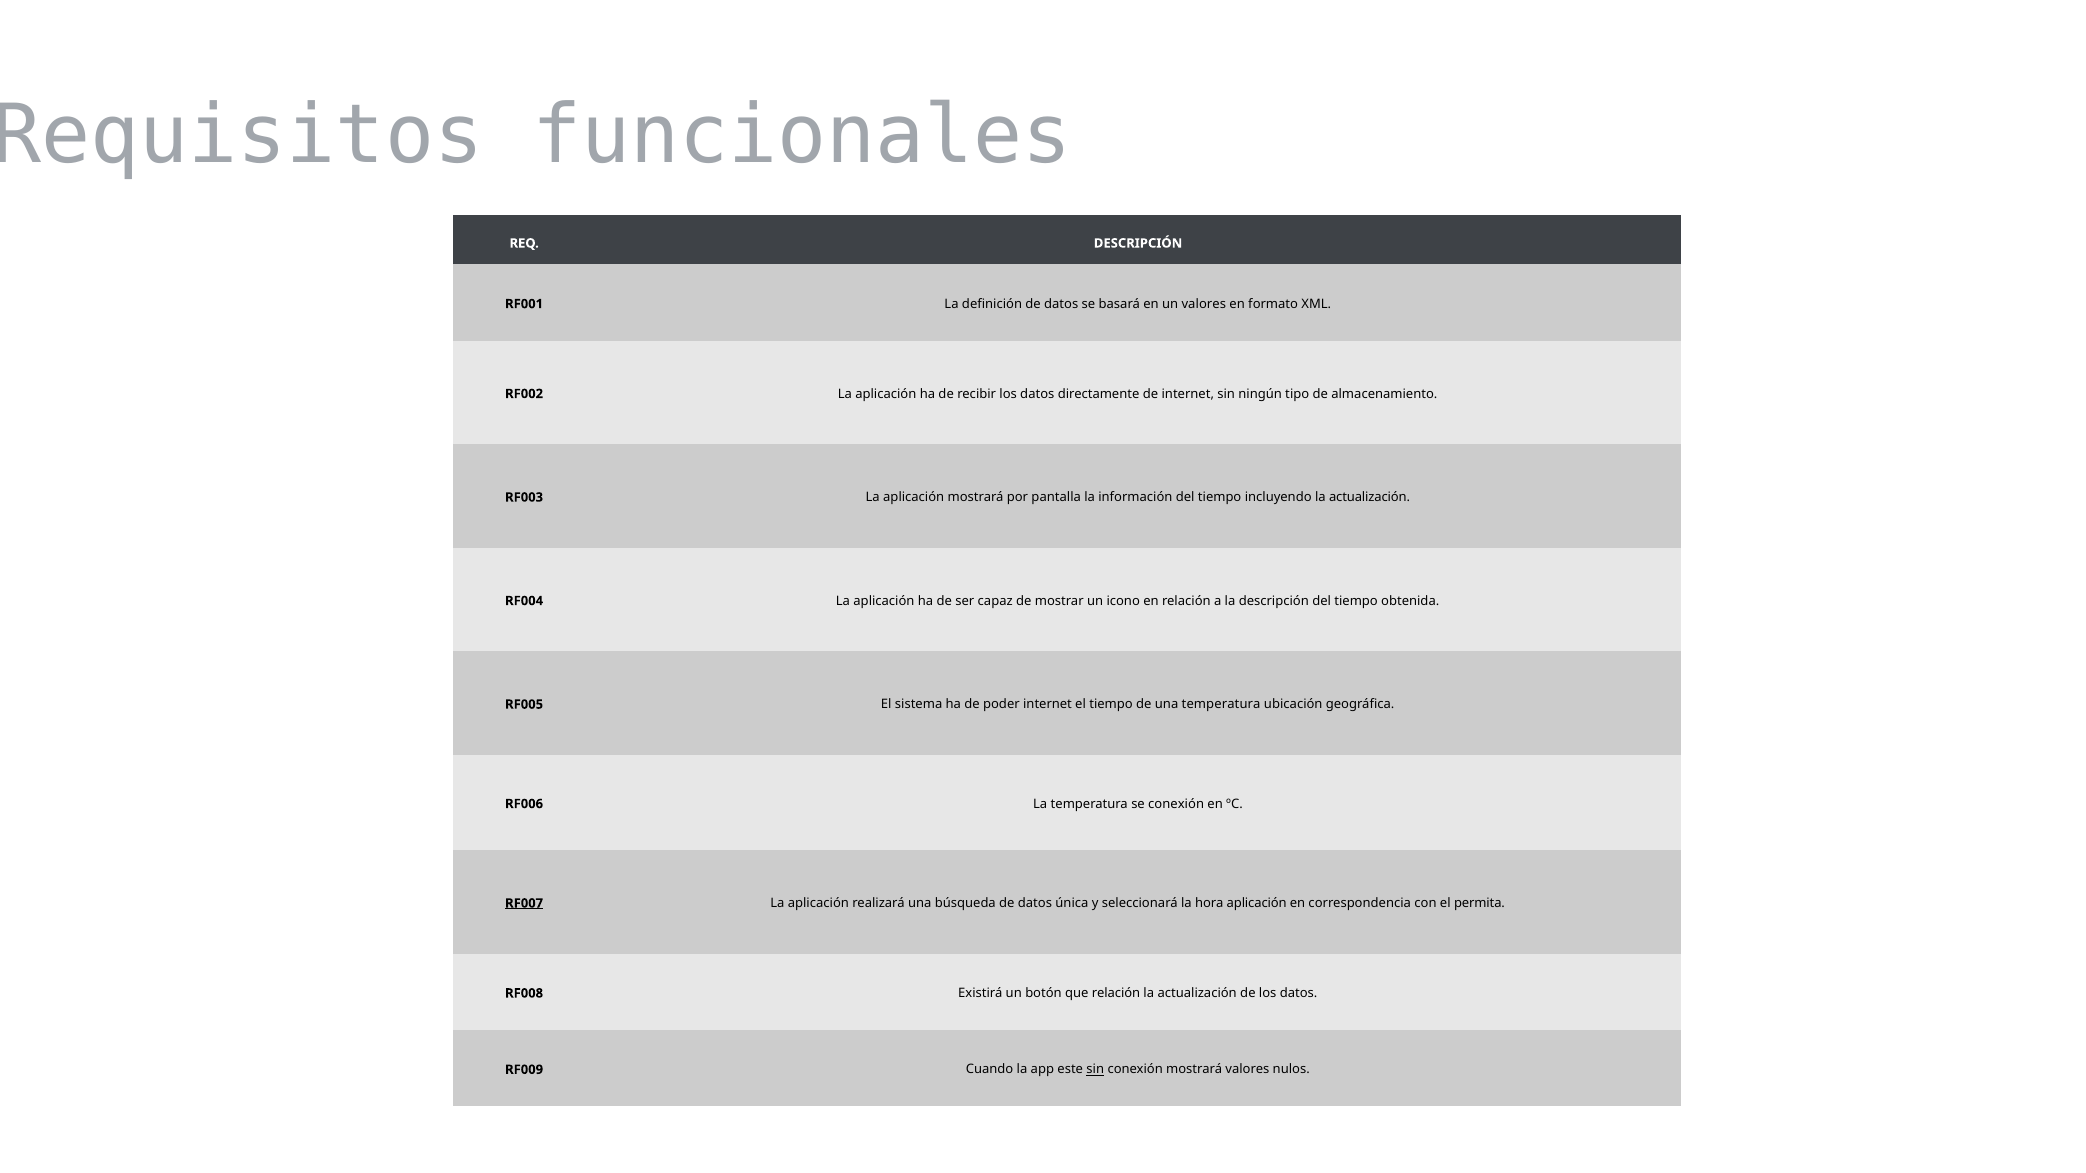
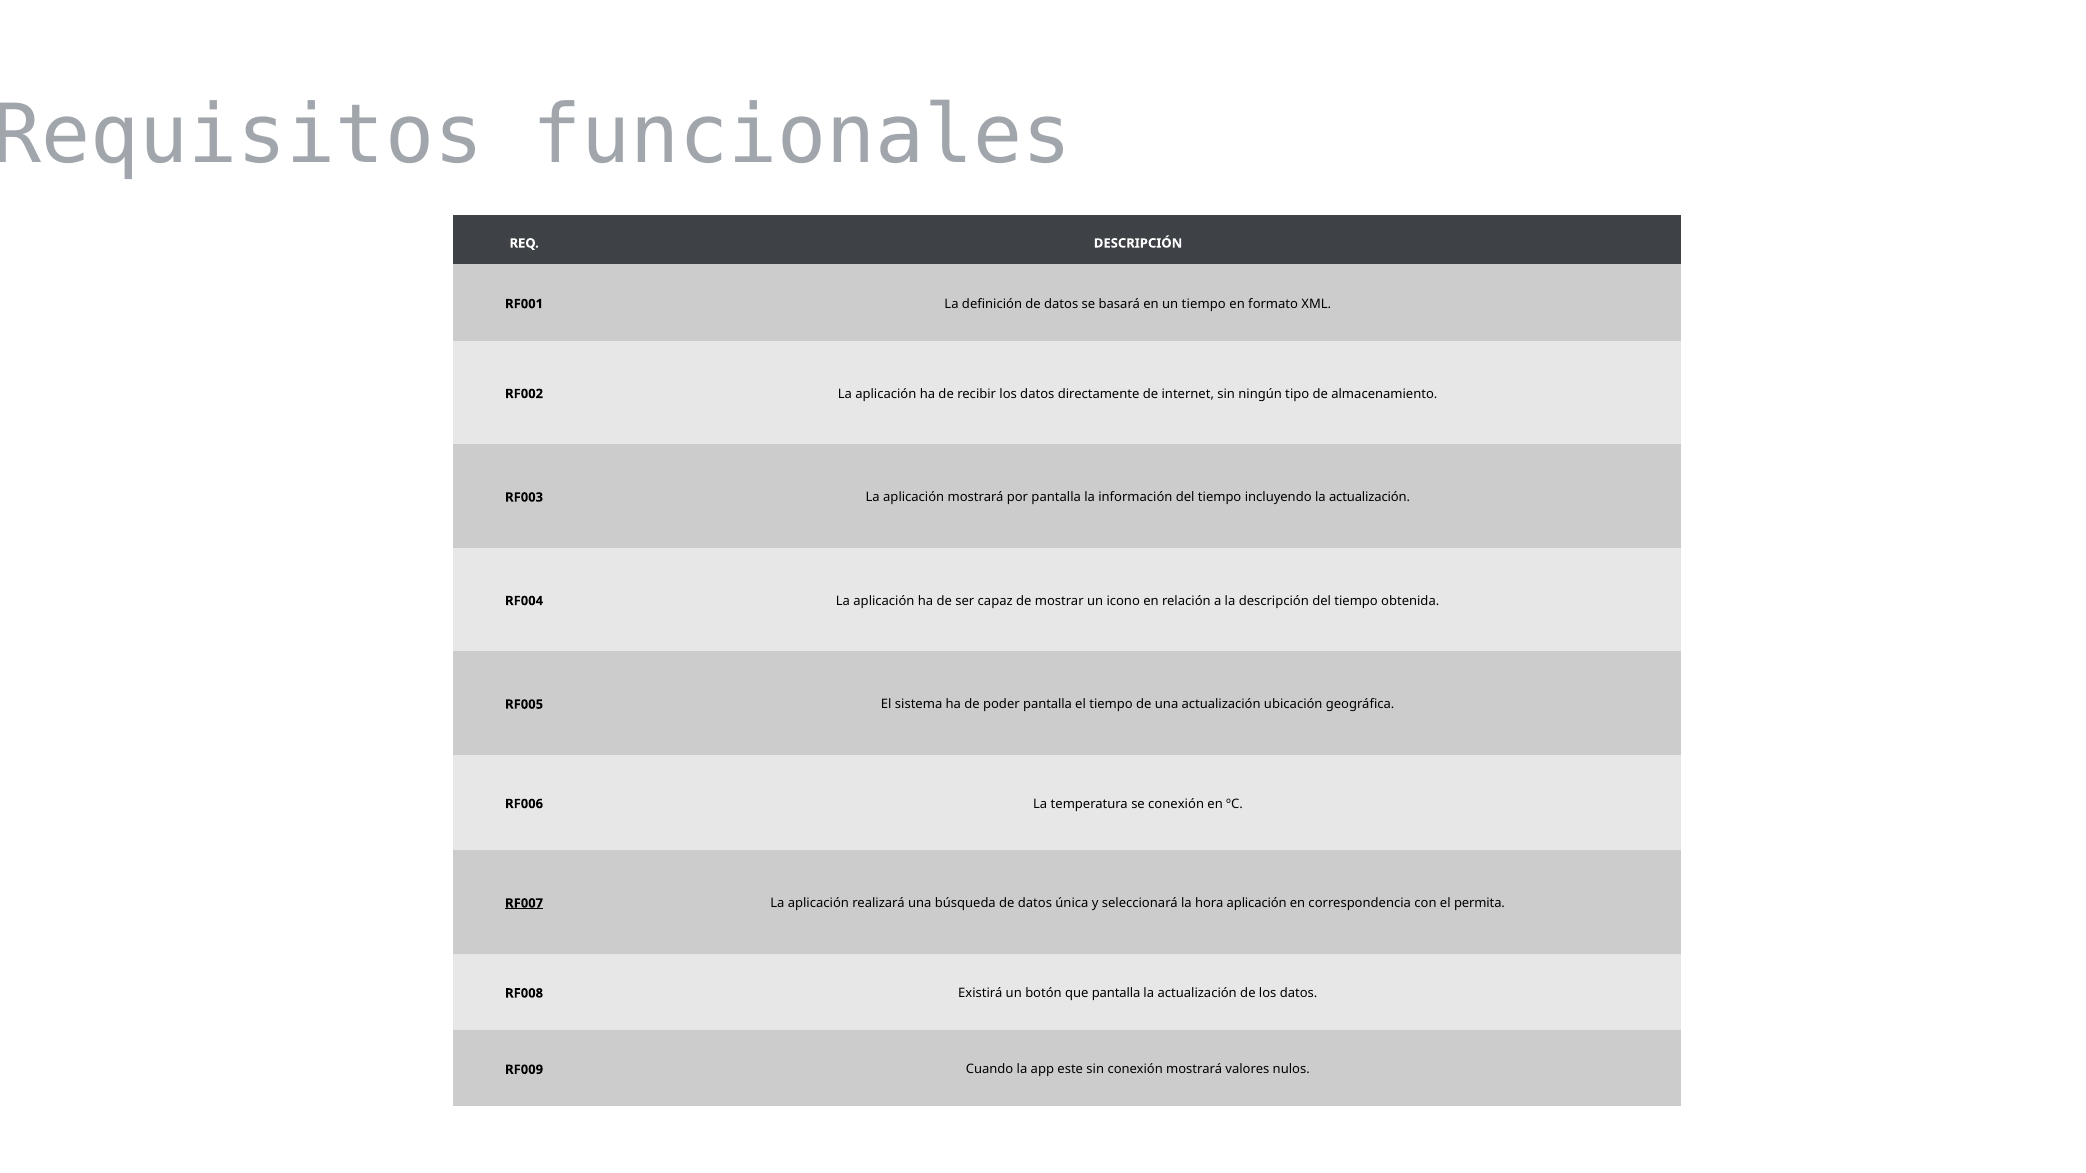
un valores: valores -> tiempo (1204, 304)
poder internet: internet -> pantalla (1048, 705)
una temperatura: temperatura -> actualización (1221, 705)
que relación: relación -> pantalla (1116, 994)
sin underline: present -> none (1095, 1070)
